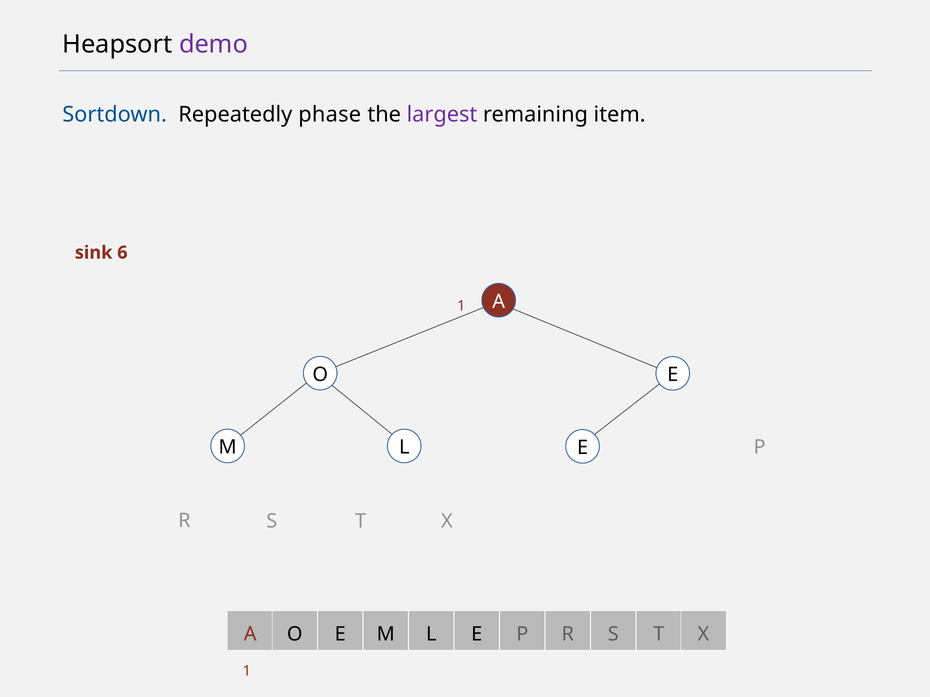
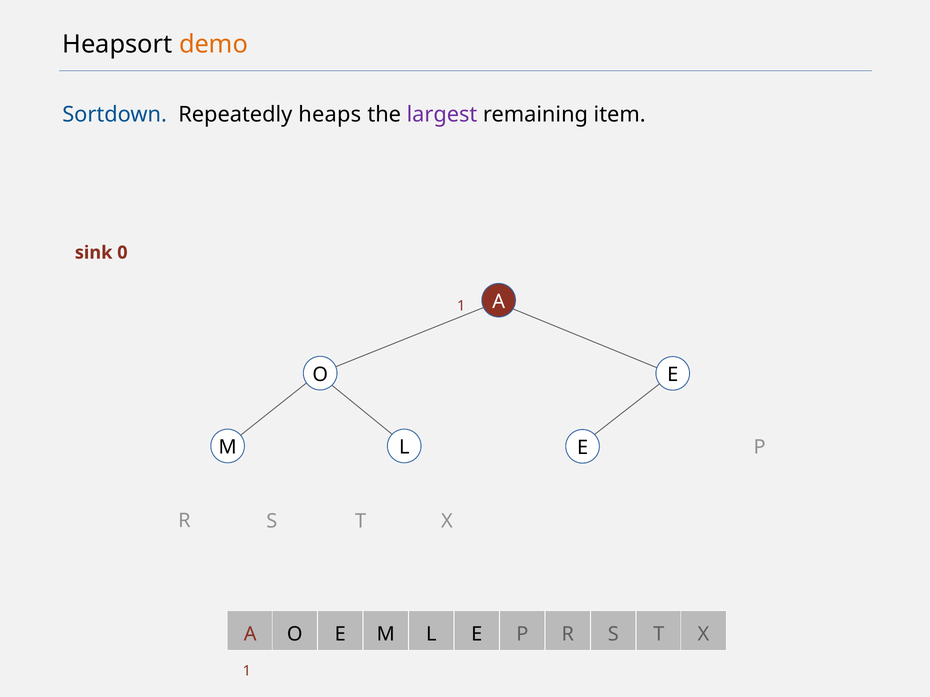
demo colour: purple -> orange (214, 45)
phase: phase -> heaps (330, 115)
6: 6 -> 0 (122, 253)
